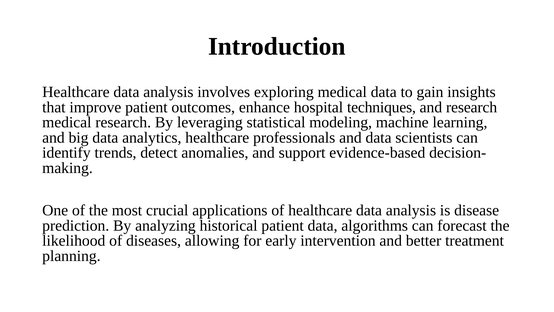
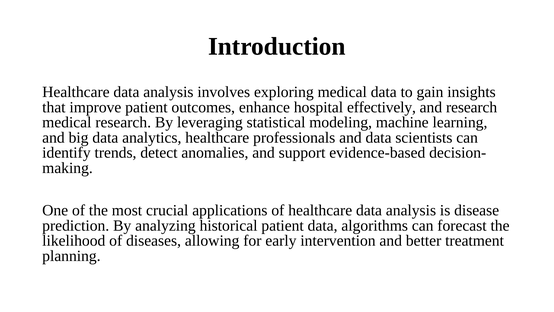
techniques: techniques -> effectively (381, 107)
